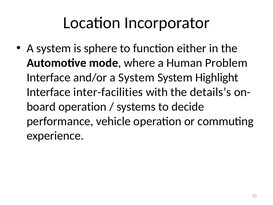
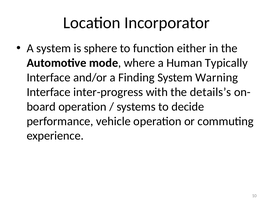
Problem: Problem -> Typically (226, 63)
and/or a System: System -> Finding (136, 77)
Highlight: Highlight -> Warning (217, 77)
inter-facilities: inter-facilities -> inter-progress (108, 92)
